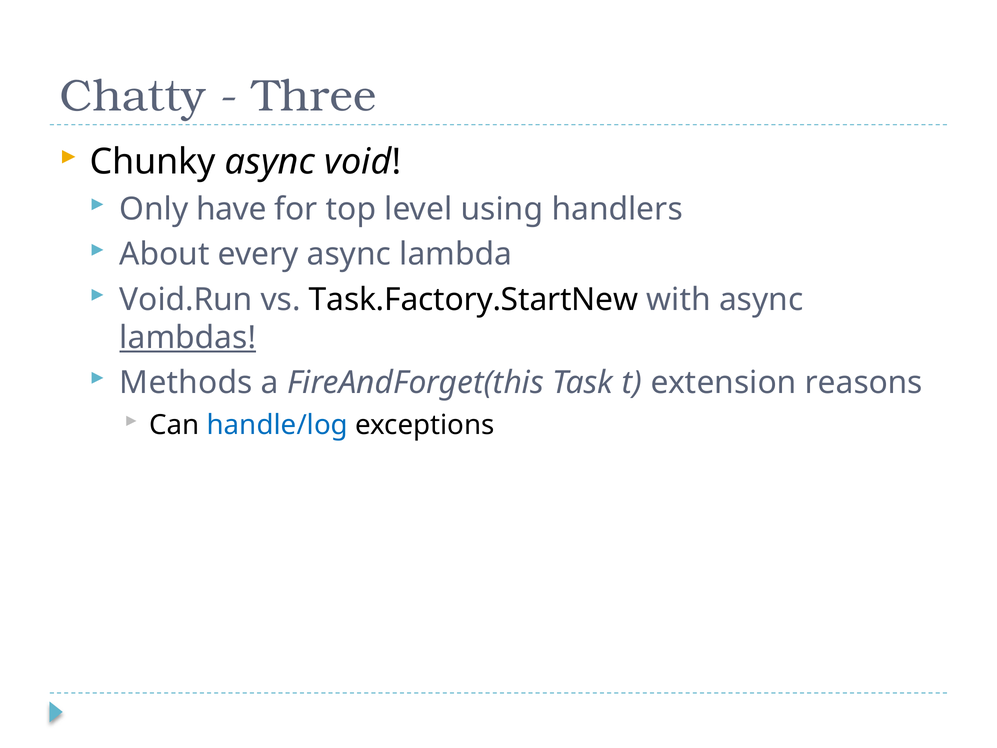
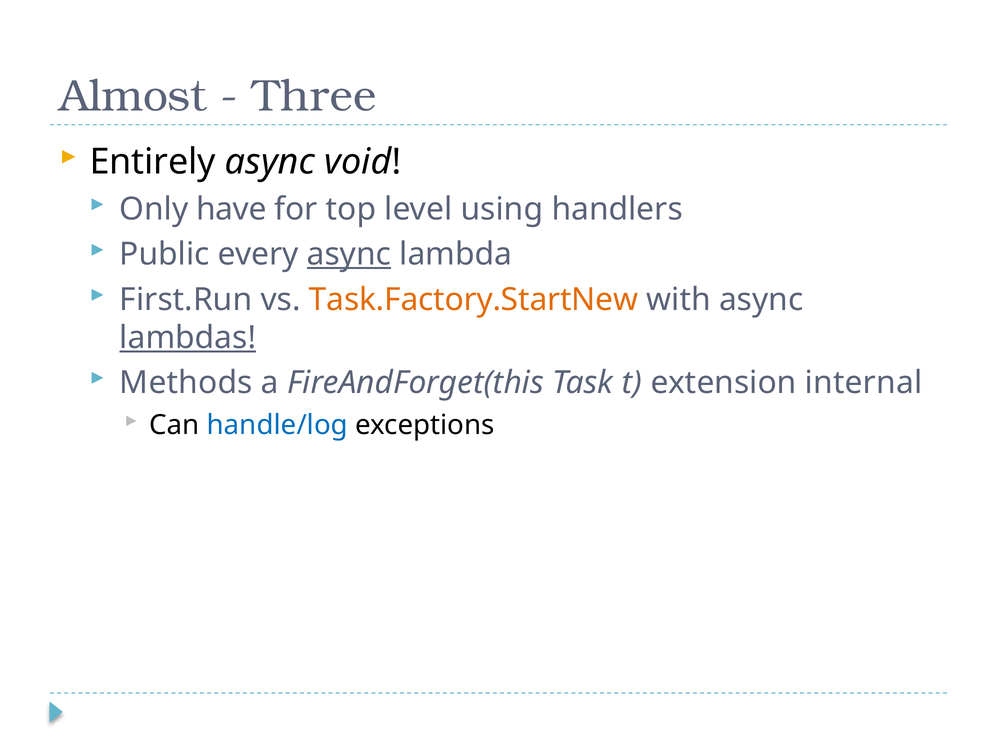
Chatty: Chatty -> Almost (133, 96)
Chunky: Chunky -> Entirely (153, 162)
About: About -> Public (165, 254)
async underline: none -> present (349, 254)
Void.Run: Void.Run -> First.Run (186, 299)
Task.Factory.StartNew colour: black -> orange (474, 299)
reasons: reasons -> internal (864, 383)
